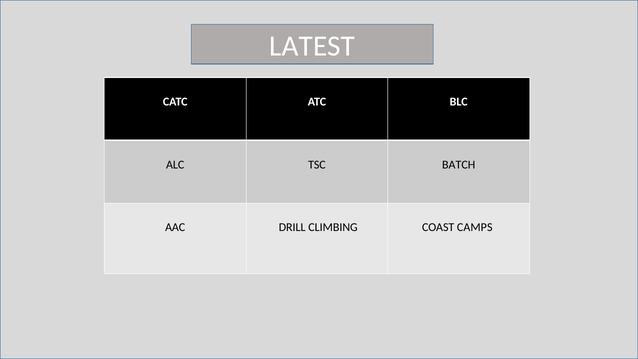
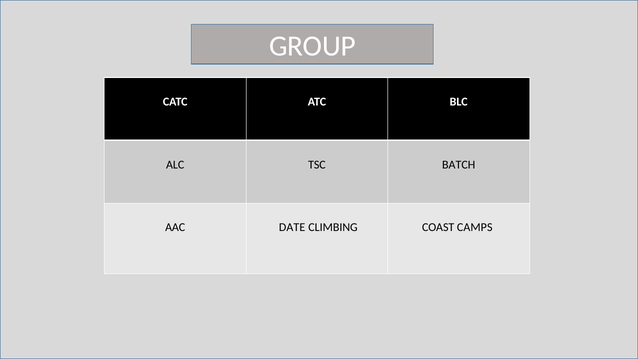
LATEST: LATEST -> GROUP (312, 46)
DRILL: DRILL -> DATE (292, 227)
